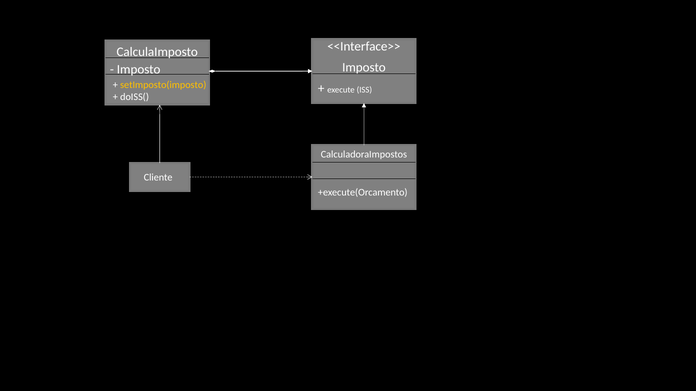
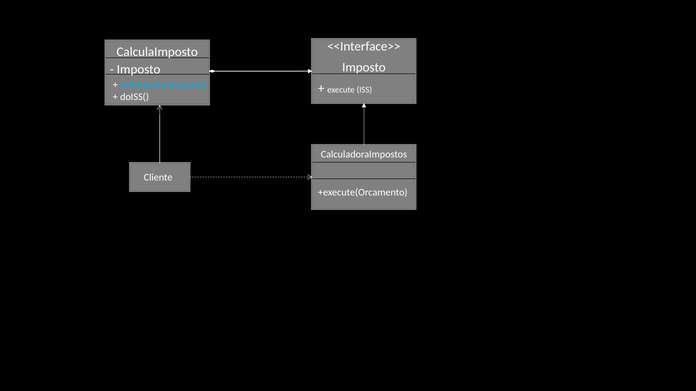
setImposto(imposto colour: yellow -> light blue (163, 85)
